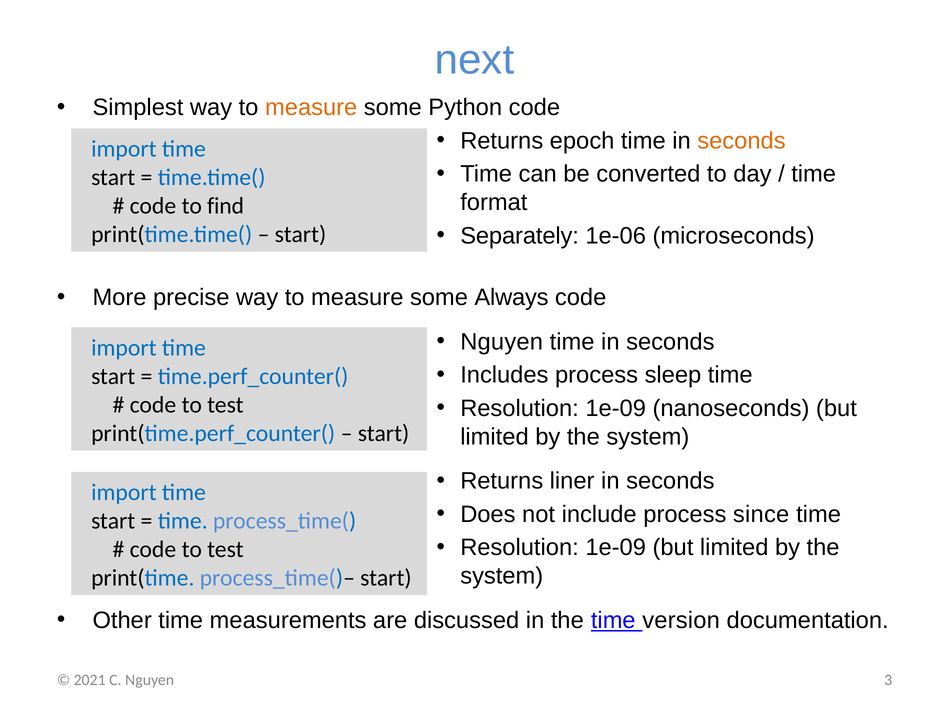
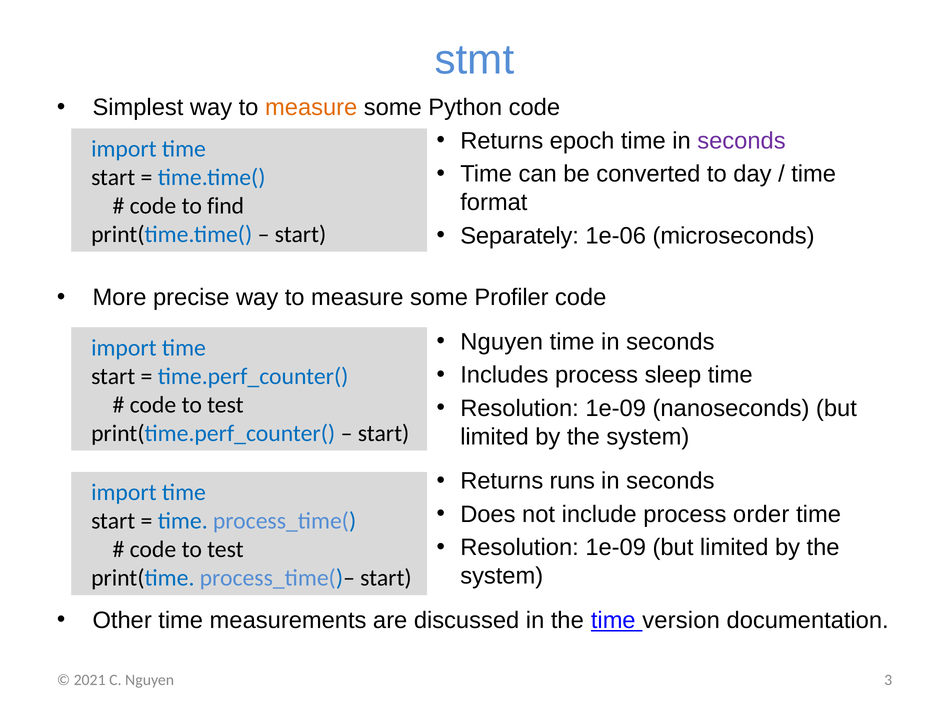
next: next -> stmt (474, 60)
seconds colour: orange -> purple (741, 141)
Always: Always -> Profiler (512, 297)
liner: liner -> runs (572, 481)
since: since -> order (761, 514)
